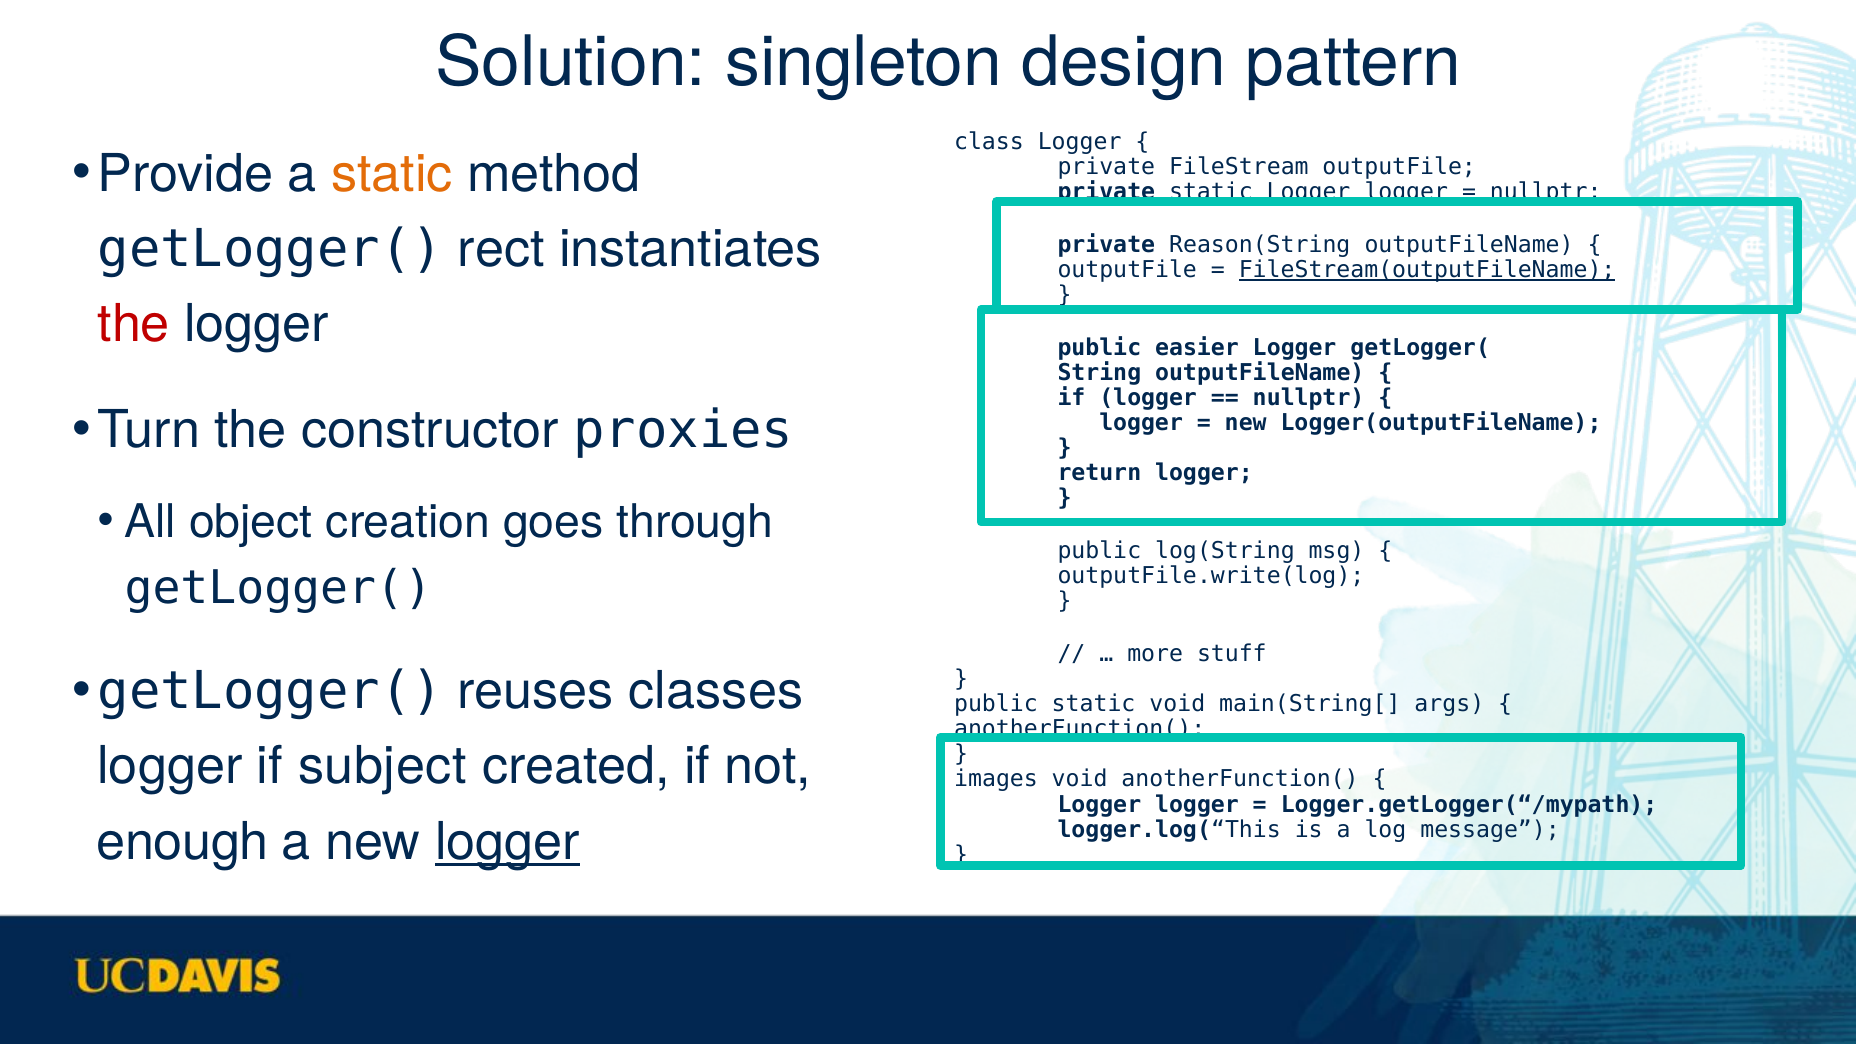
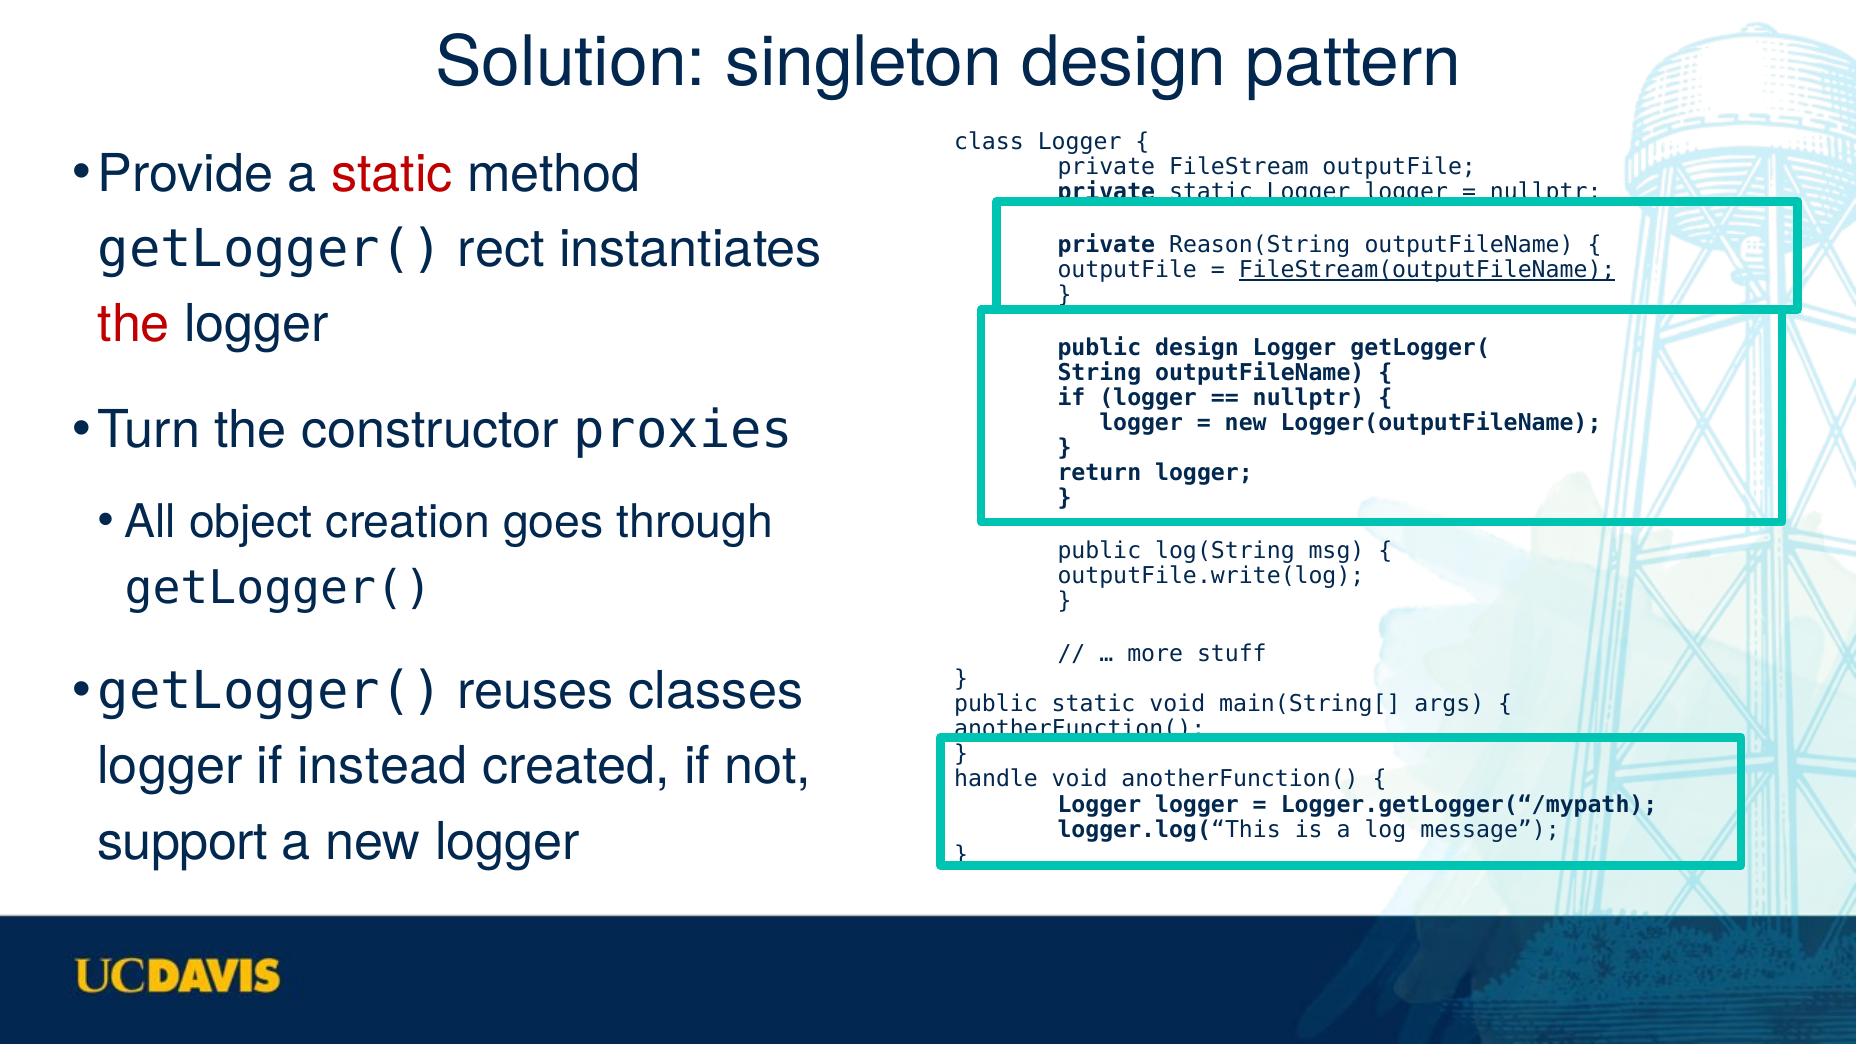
static colour: orange -> red (392, 174)
public easier: easier -> design (1197, 348)
subject: subject -> instead (383, 767)
images: images -> handle (996, 779)
enough: enough -> support (183, 842)
logger underline: present -> none (508, 842)
